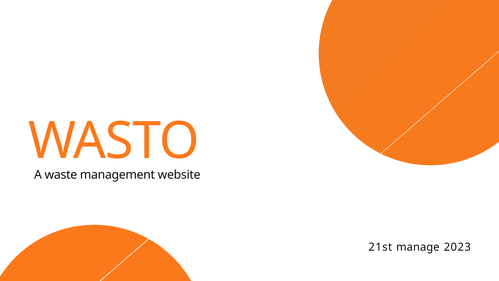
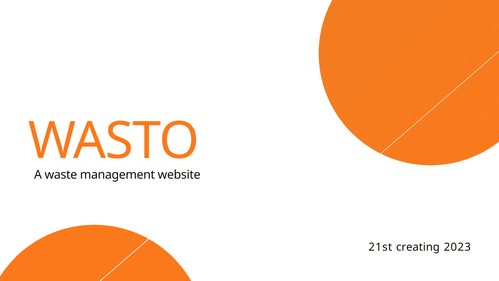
manage: manage -> creating (418, 247)
